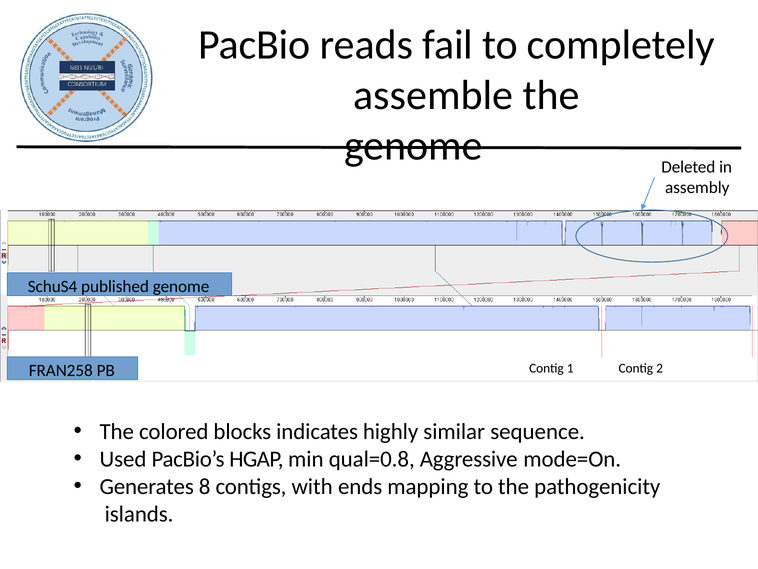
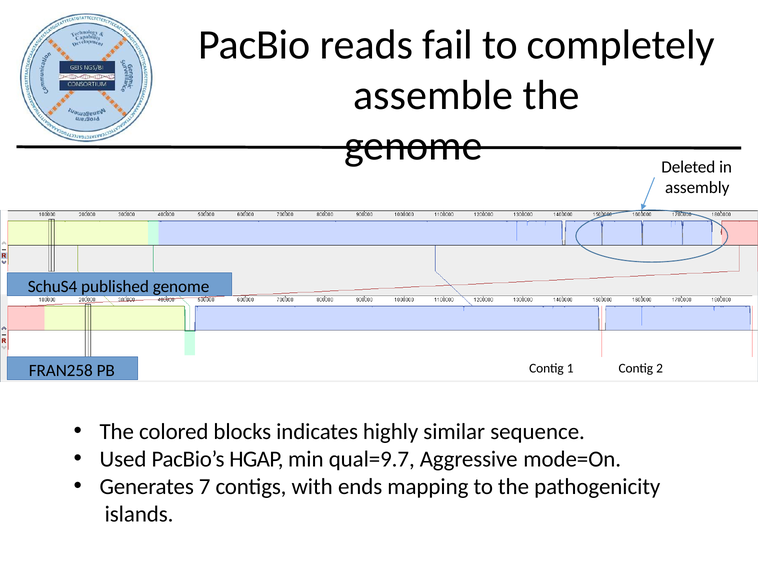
qual=0.8: qual=0.8 -> qual=9.7 (372, 459)
8: 8 -> 7 (205, 486)
